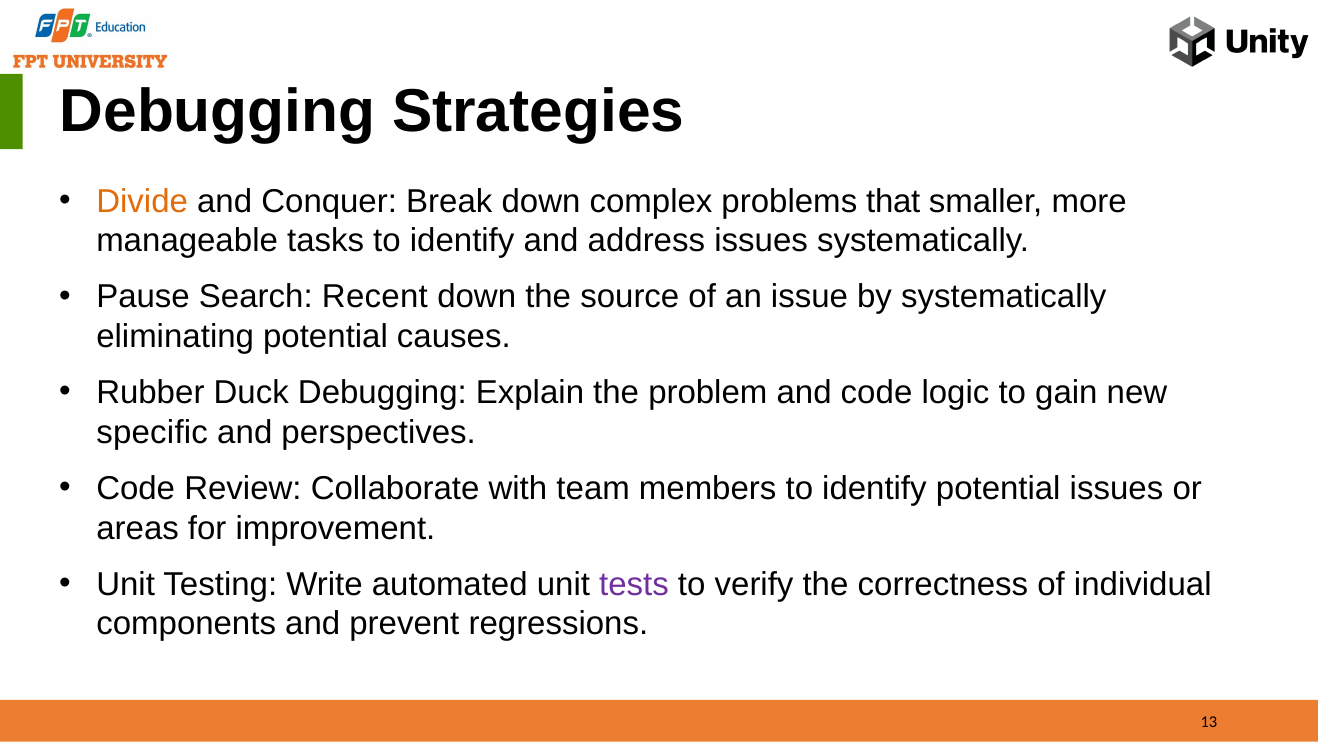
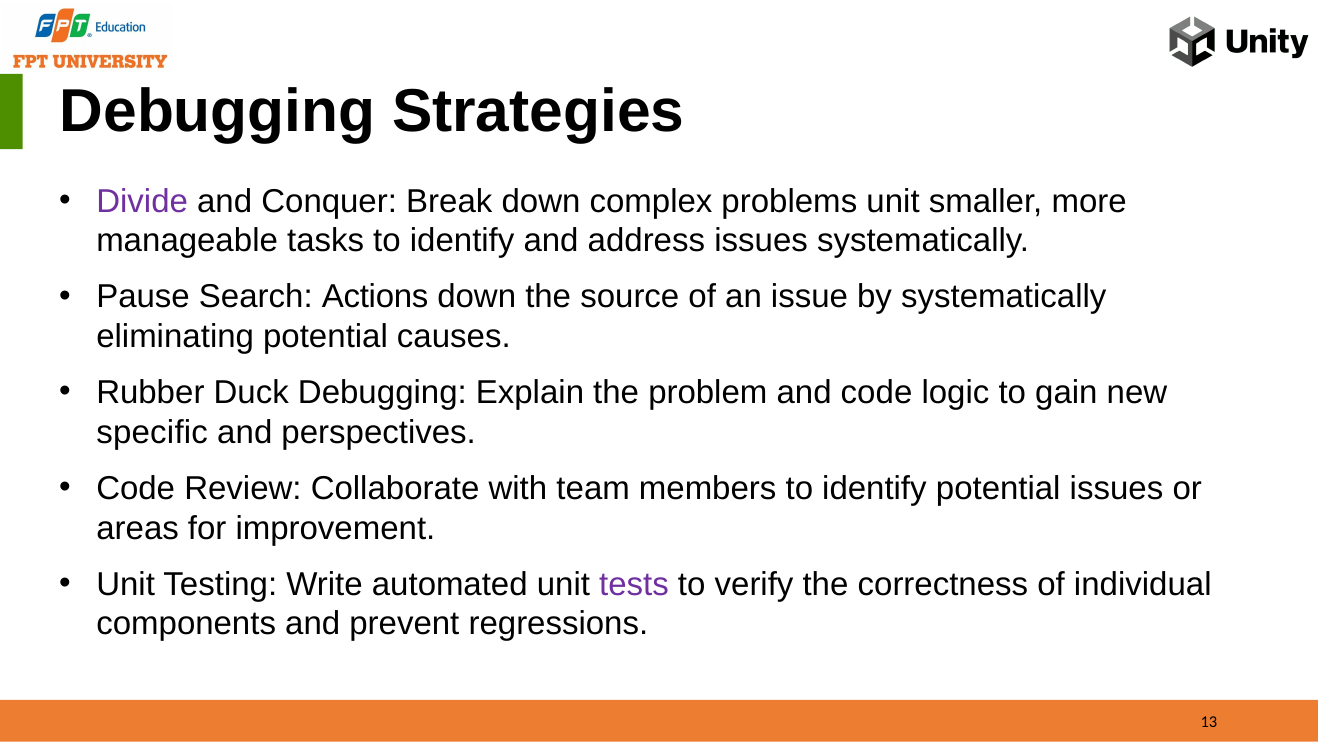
Divide colour: orange -> purple (142, 201)
problems that: that -> unit (893, 201)
Recent: Recent -> Actions (375, 297)
